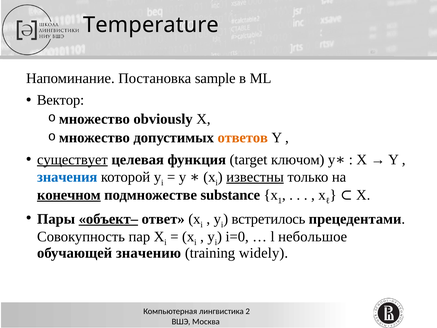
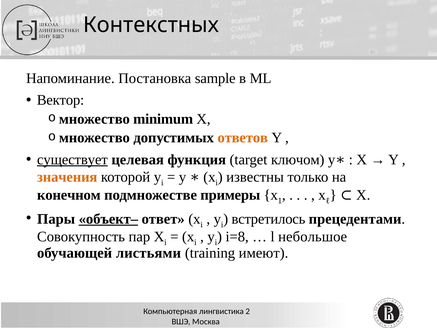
Temperature: Temperature -> Контекстных (151, 25)
obviously: obviously -> minimum (163, 119)
значения colour: blue -> orange (67, 177)
известны underline: present -> none (255, 177)
конечном underline: present -> none (69, 195)
substance: substance -> примеры (230, 195)
i=0: i=0 -> i=8 (237, 237)
значению: значению -> листьями (148, 253)
widely: widely -> имеют (264, 253)
